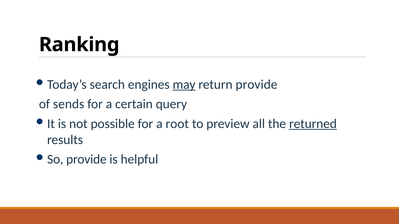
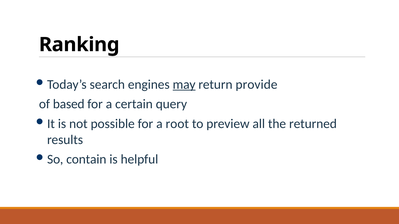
sends: sends -> based (69, 104)
returned underline: present -> none (313, 124)
provide: provide -> contain (86, 160)
